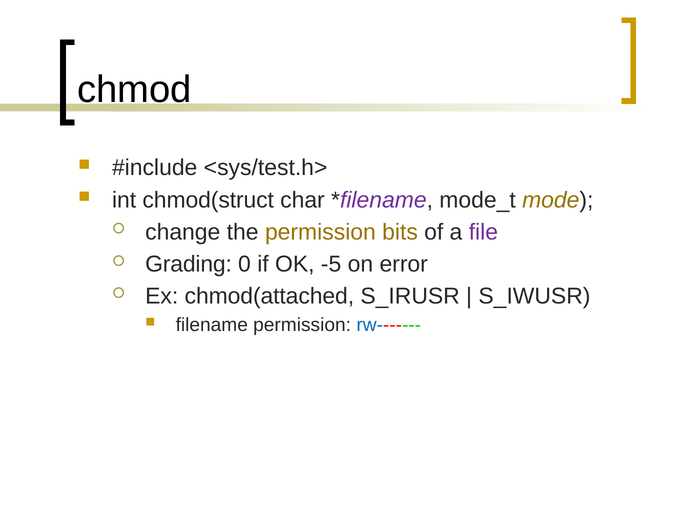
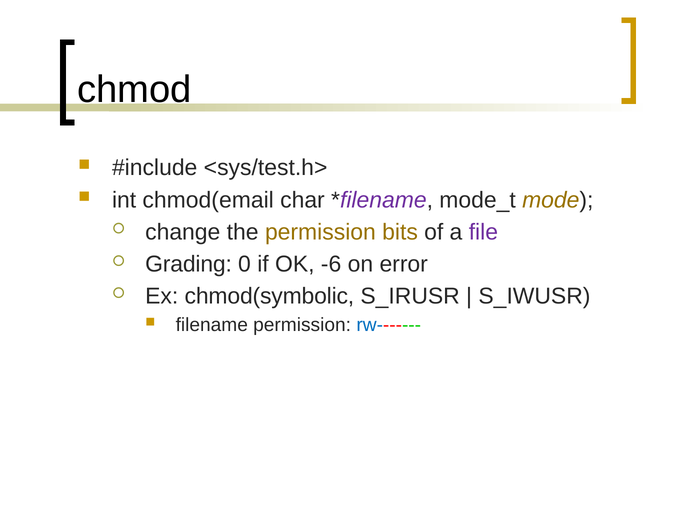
chmod(struct: chmod(struct -> chmod(email (208, 200)
-5: -5 -> -6 (331, 264)
chmod(attached: chmod(attached -> chmod(symbolic (269, 296)
